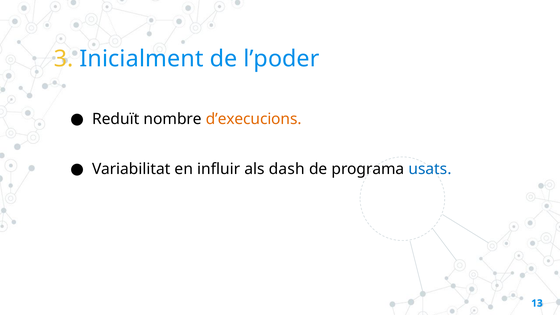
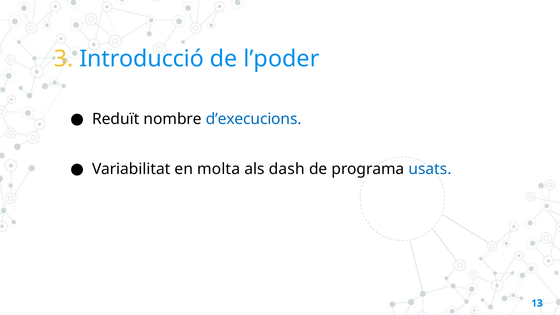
Inicialment: Inicialment -> Introducció (142, 59)
d’execucions colour: orange -> blue (254, 119)
influir: influir -> molta (219, 169)
